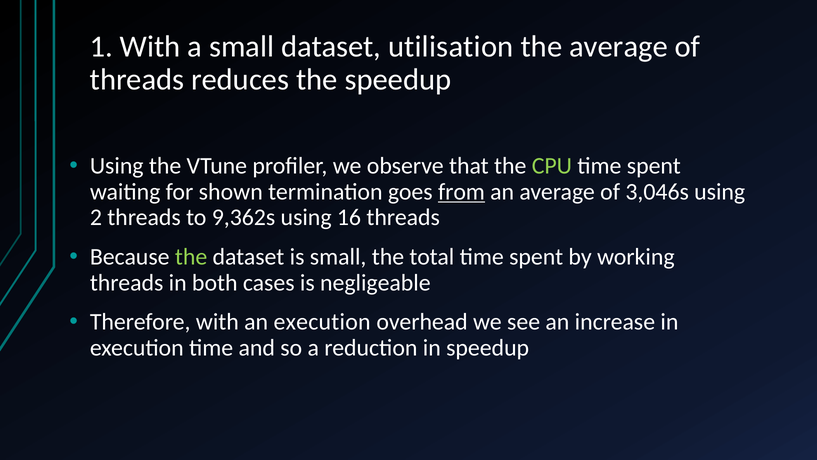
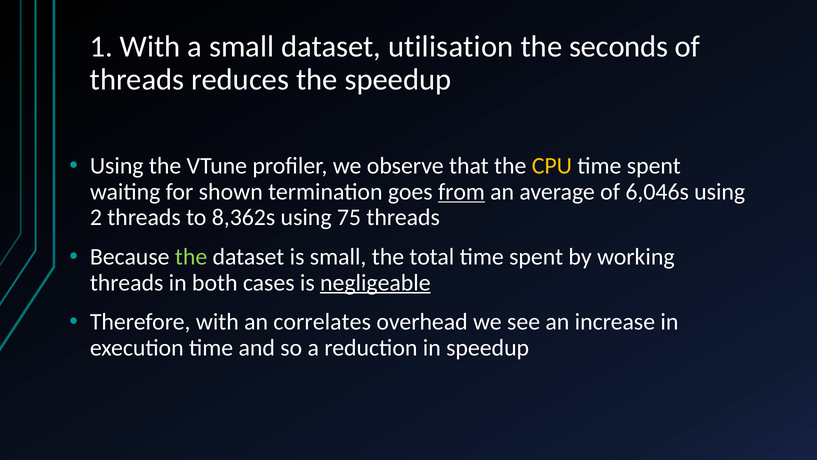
the average: average -> seconds (619, 46)
CPU colour: light green -> yellow (552, 166)
3,046s: 3,046s -> 6,046s (657, 192)
9,362s: 9,362s -> 8,362s (244, 217)
16: 16 -> 75 (349, 217)
negligeable underline: none -> present (375, 282)
an execution: execution -> correlates (322, 322)
